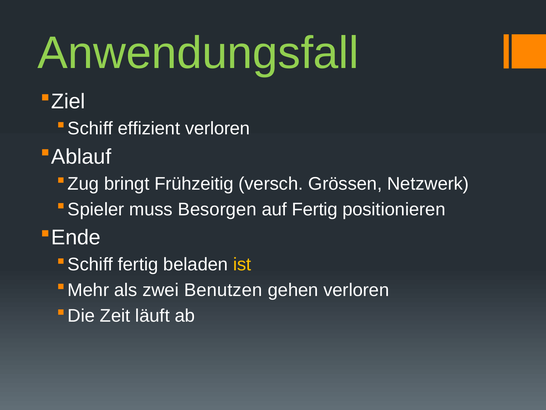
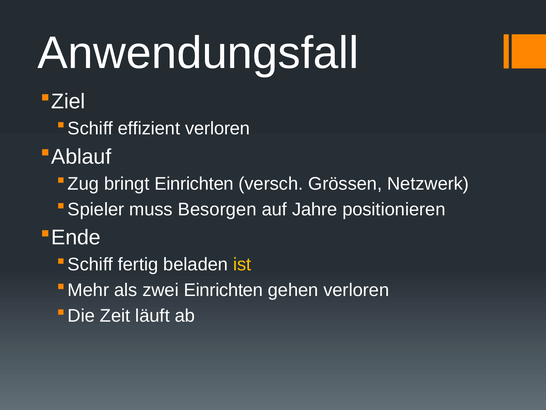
Anwendungsfall colour: light green -> white (198, 53)
bringt Frühzeitig: Frühzeitig -> Einrichten (194, 184)
auf Fertig: Fertig -> Jahre (315, 209)
zwei Benutzen: Benutzen -> Einrichten (223, 290)
